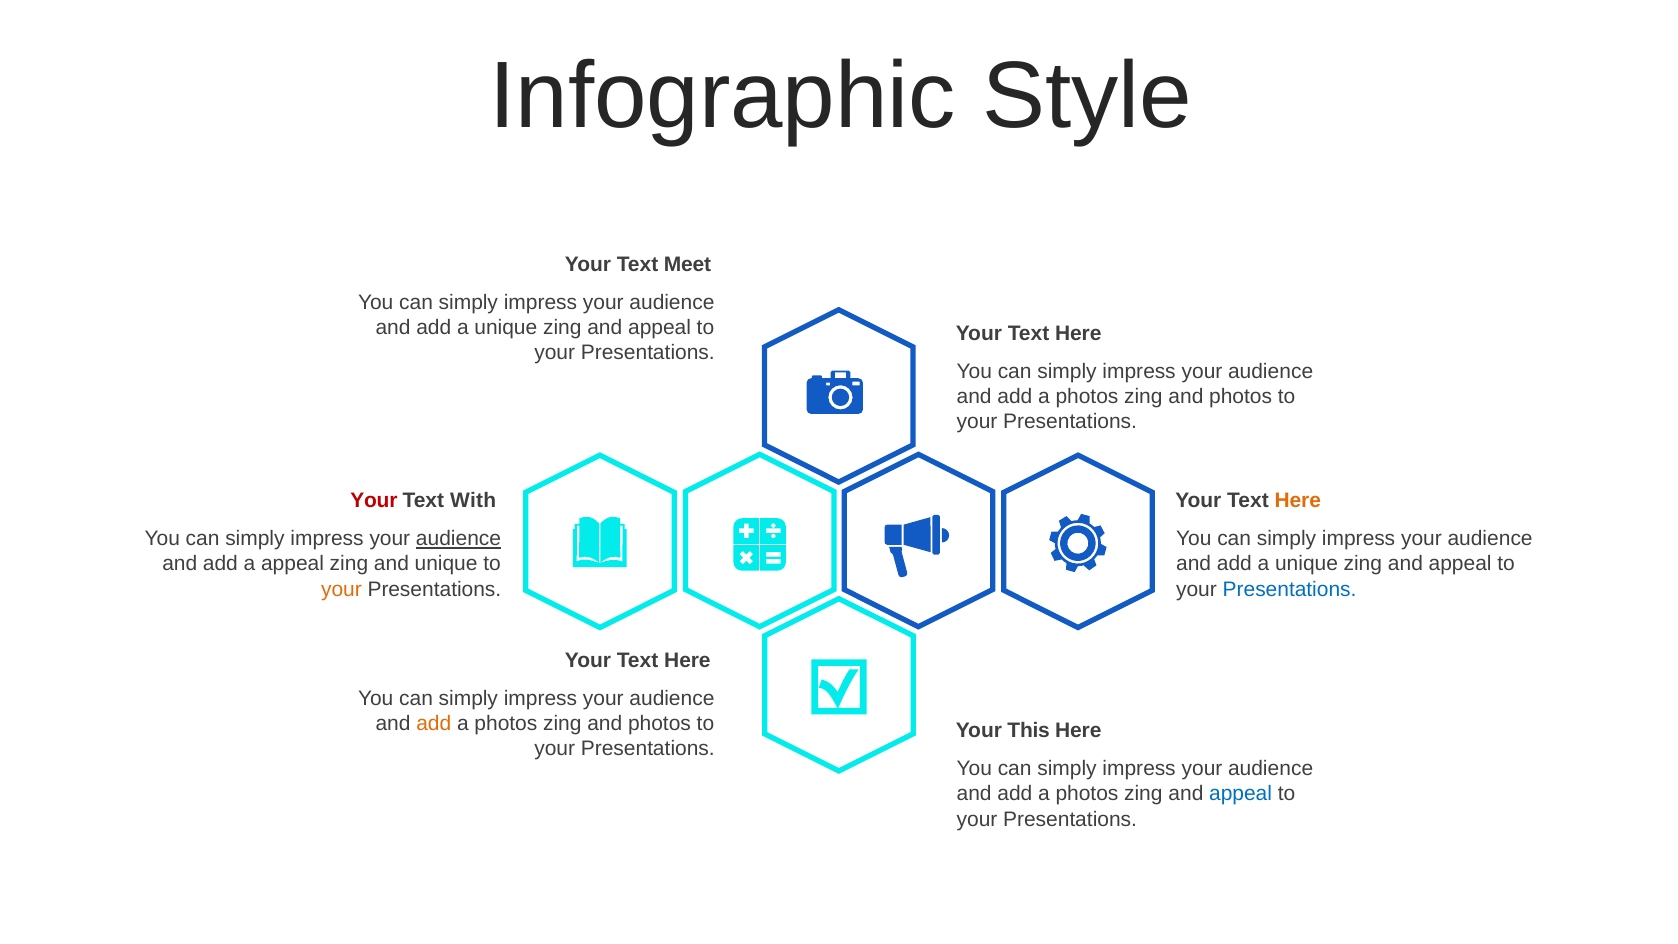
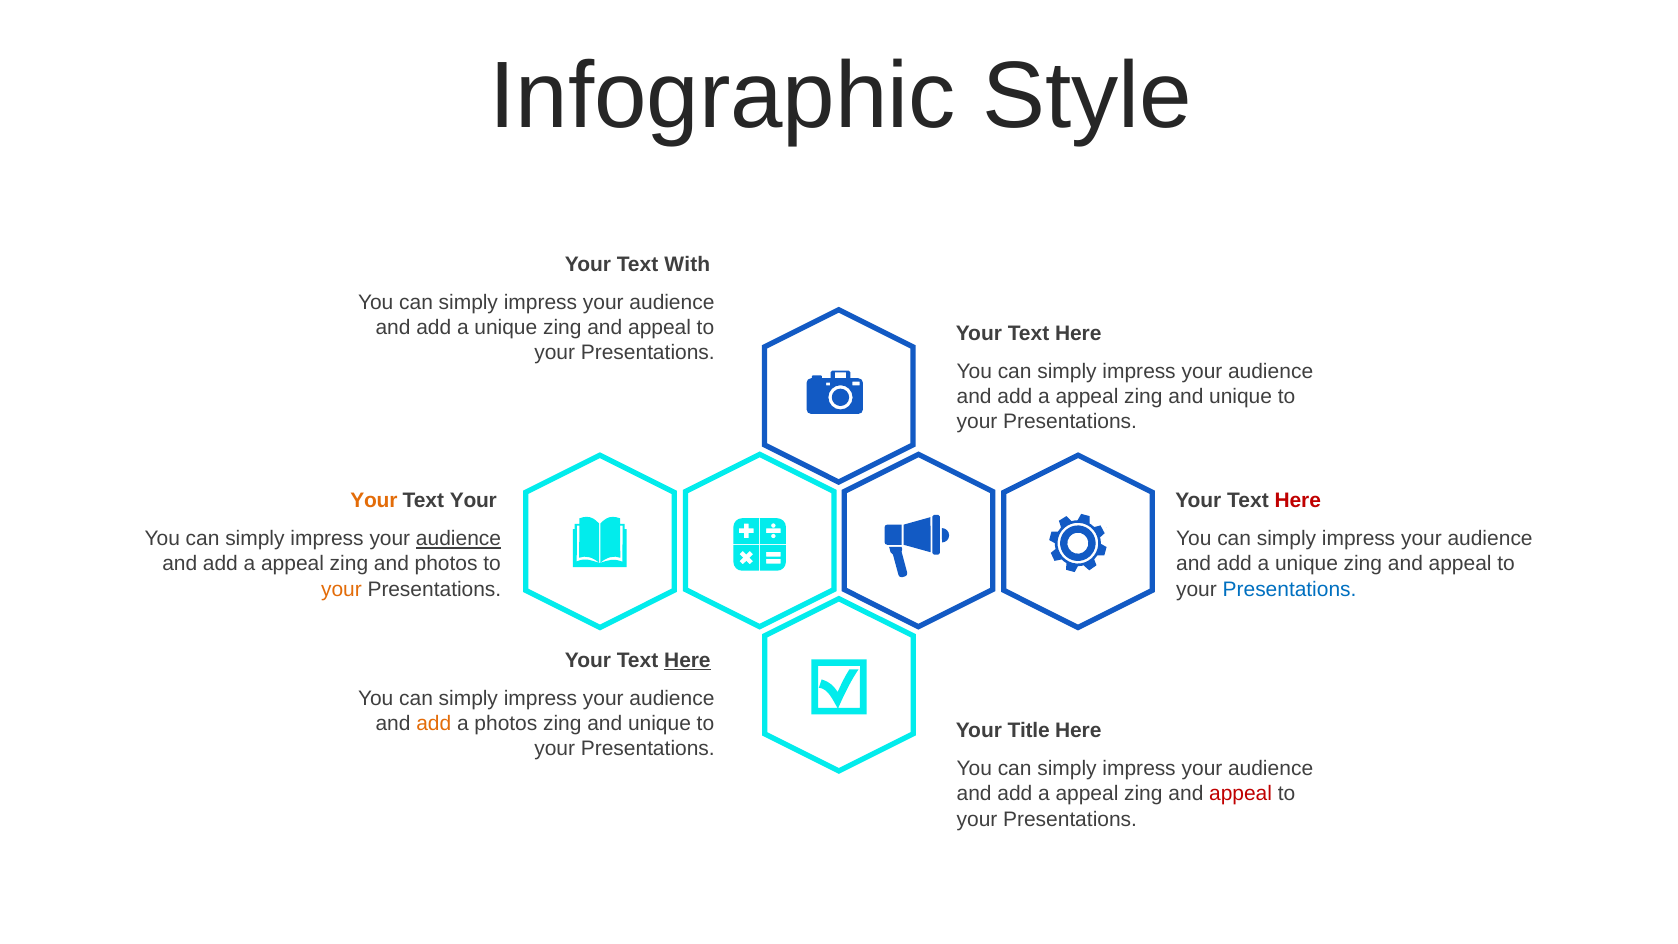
Meet: Meet -> With (687, 264)
photos: photos -> appeal (1087, 397)
photos: photos -> unique (1241, 397)
Your colour: red -> orange (374, 501)
Text With: With -> Your (473, 501)
Here colour: orange -> red (1298, 501)
and unique: unique -> photos (446, 564)
Here underline: none -> present (687, 660)
photos: photos -> unique (659, 724)
This: This -> Title (1029, 731)
photos: photos -> appeal (1087, 794)
appeal colour: blue -> red (1241, 794)
